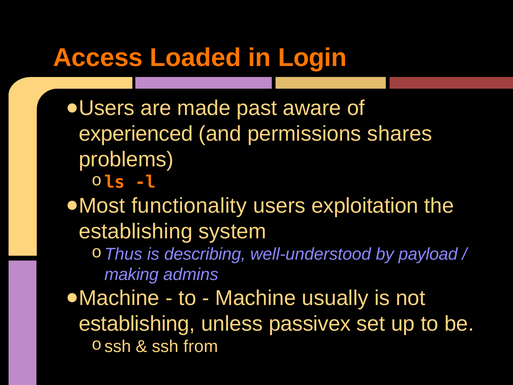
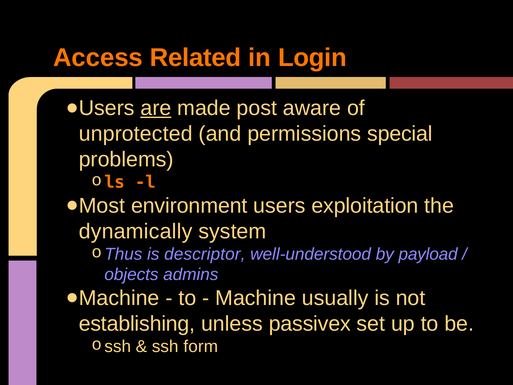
Loaded: Loaded -> Related (196, 58)
are underline: none -> present (156, 108)
past: past -> post (257, 108)
experienced: experienced -> unprotected (136, 134)
shares: shares -> special (400, 134)
functionality: functionality -> environment (189, 206)
establishing: establishing -> dynamically (136, 231)
describing: describing -> descriptor (205, 254)
making: making -> objects (131, 275)
from: from -> form (201, 346)
